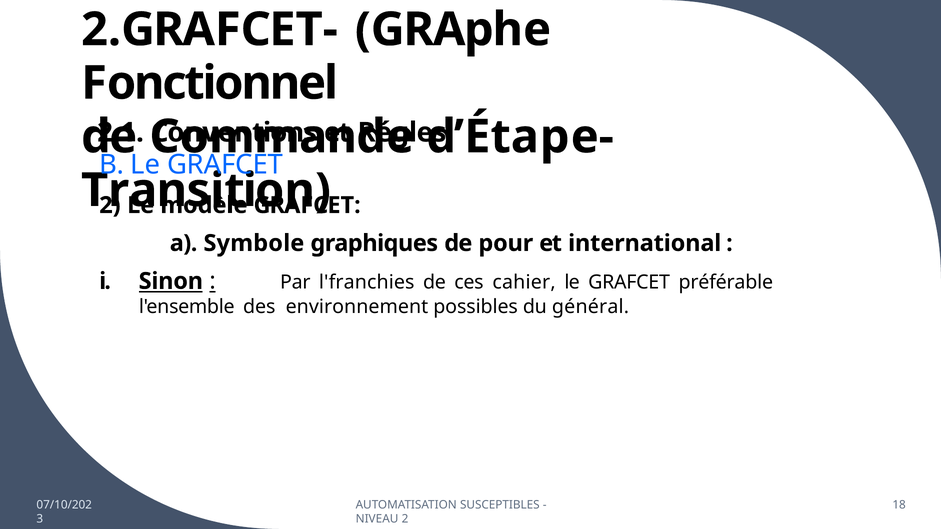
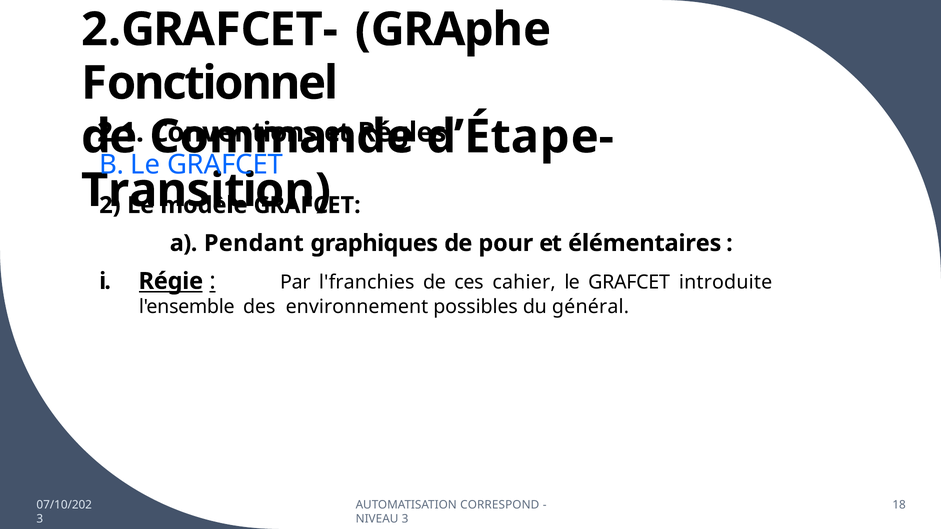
Symbole: Symbole -> Pendant (254, 243)
international: international -> élémentaires (645, 243)
Sinon: Sinon -> Régie (171, 281)
préférable: préférable -> introduite (726, 283)
SUSCEPTIBLES: SUSCEPTIBLES -> CORRESPOND (500, 505)
NIVEAU 2: 2 -> 3 (405, 519)
